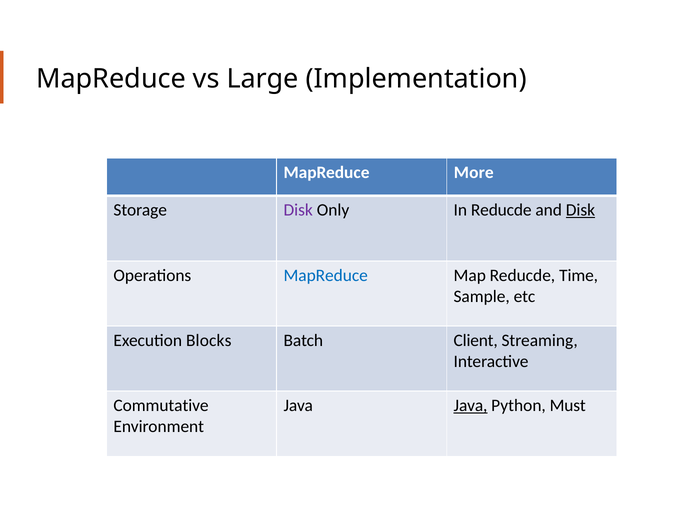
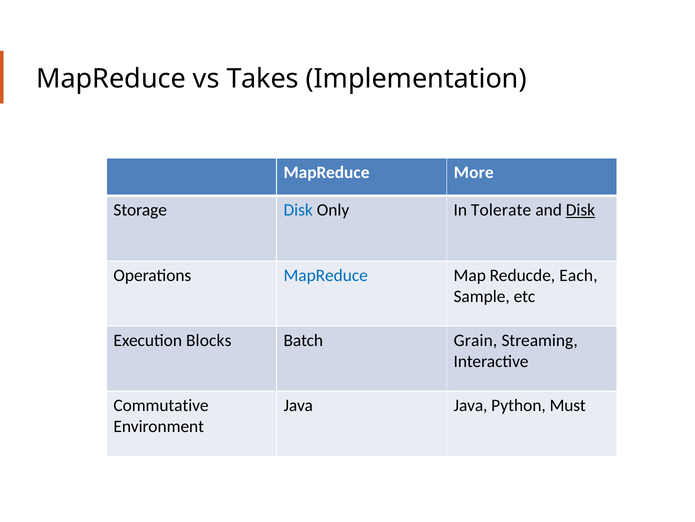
Large: Large -> Takes (263, 79)
Disk colour: purple -> blue (298, 210)
In Reducde: Reducde -> Tolerate (501, 210)
Time: Time -> Each (578, 275)
Client: Client -> Grain (475, 340)
Java underline: present -> none (471, 405)
